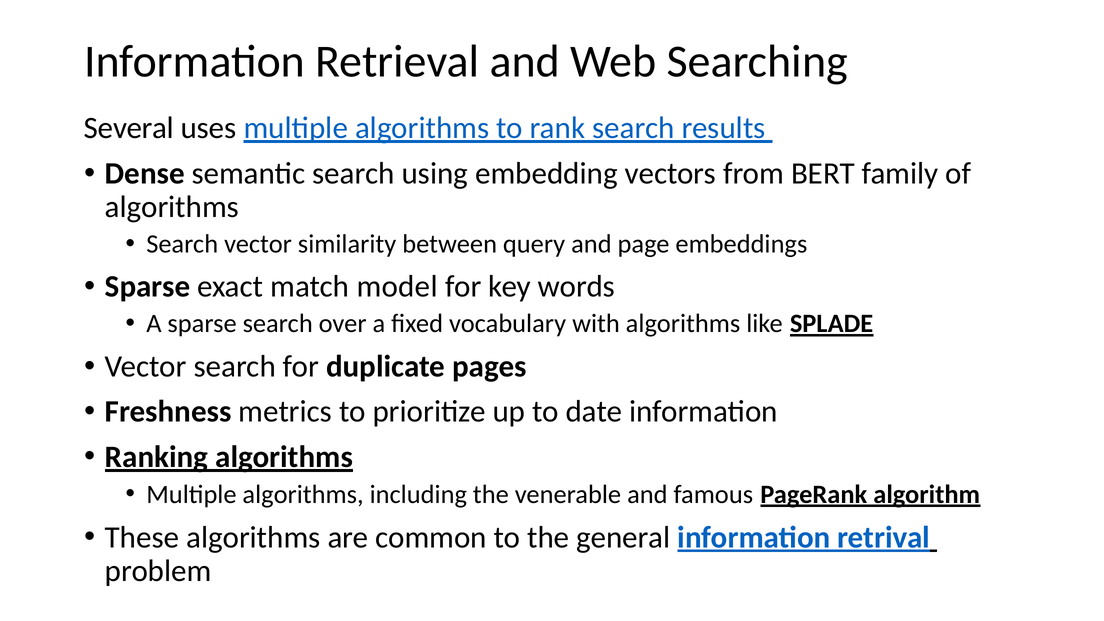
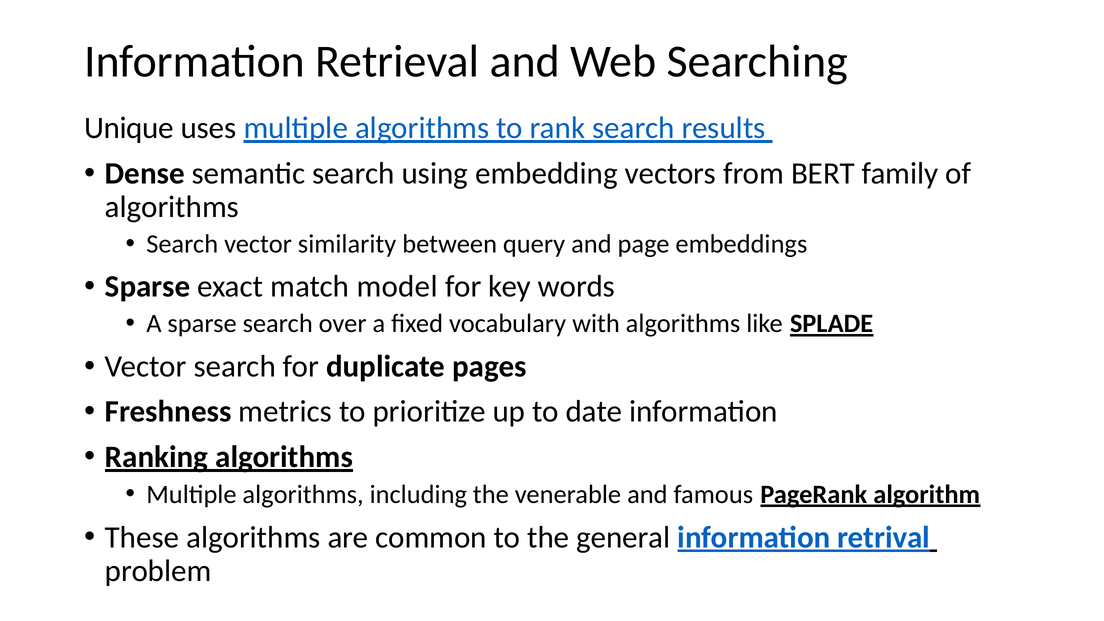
Several: Several -> Unique (129, 128)
